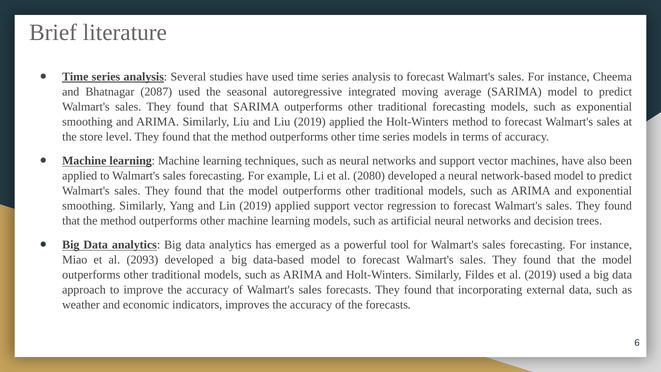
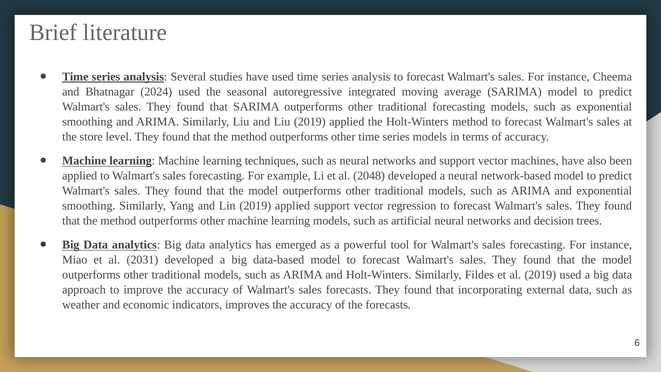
2087: 2087 -> 2024 (156, 92)
2080: 2080 -> 2048 (369, 176)
2093: 2093 -> 2031 (142, 260)
